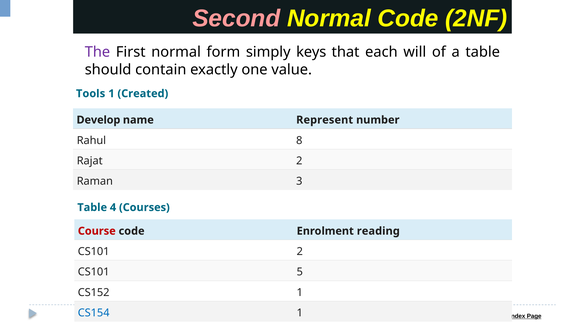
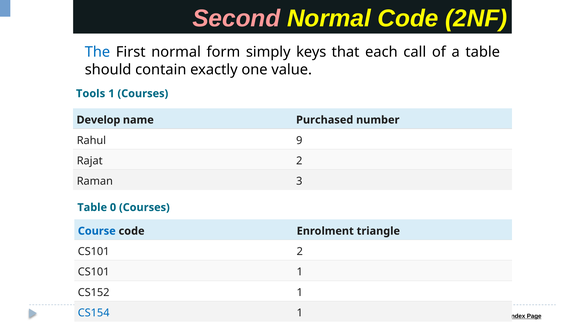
The colour: purple -> blue (97, 52)
will: will -> call (415, 52)
1 Created: Created -> Courses (143, 94)
Represent: Represent -> Purchased (325, 120)
8: 8 -> 9 (299, 140)
4: 4 -> 0 (113, 207)
Course colour: red -> blue (97, 231)
reading: reading -> triangle (378, 231)
CS101 5: 5 -> 1 (300, 272)
